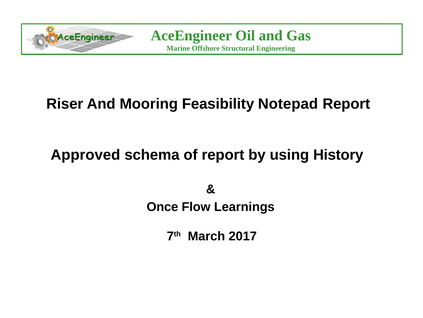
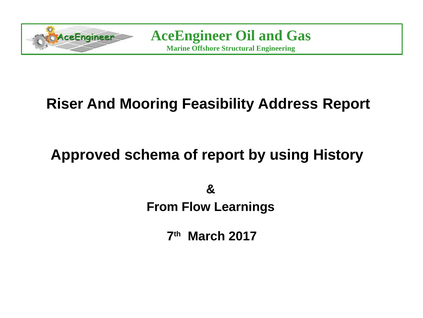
Notepad: Notepad -> Address (288, 104)
Once: Once -> From (162, 206)
